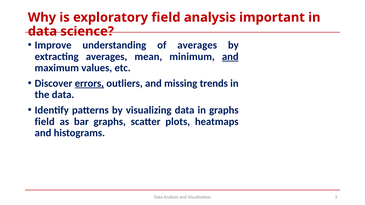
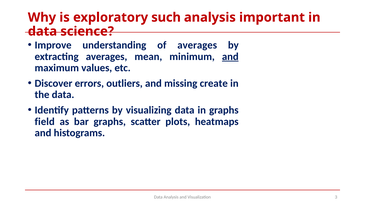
exploratory field: field -> such (166, 17)
errors underline: present -> none (89, 83)
trends: trends -> create (214, 83)
